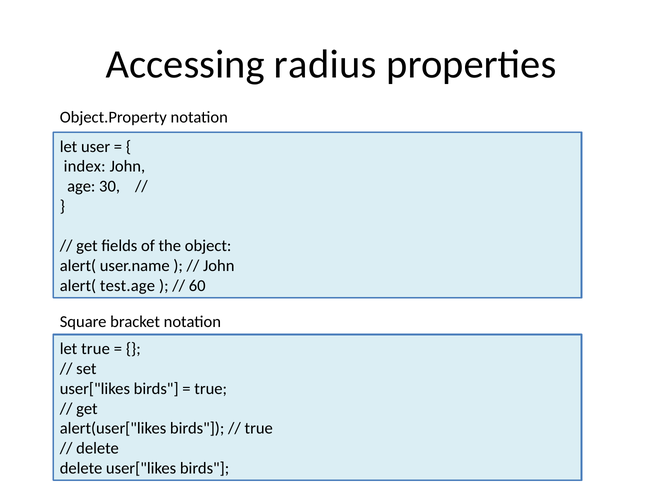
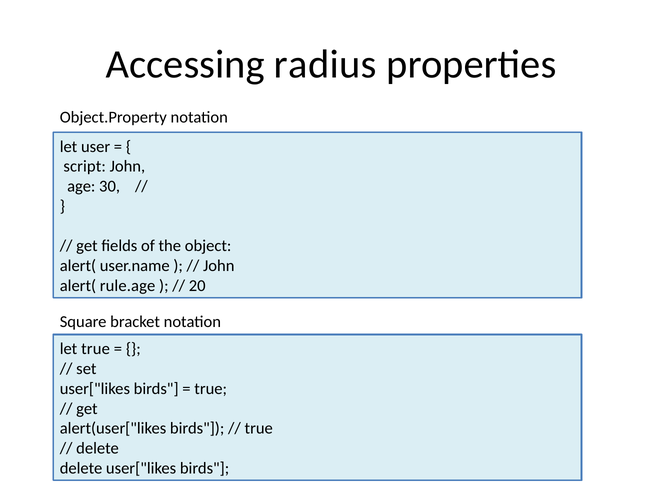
index: index -> script (85, 167)
test.age: test.age -> rule.age (128, 286)
60: 60 -> 20 (197, 286)
